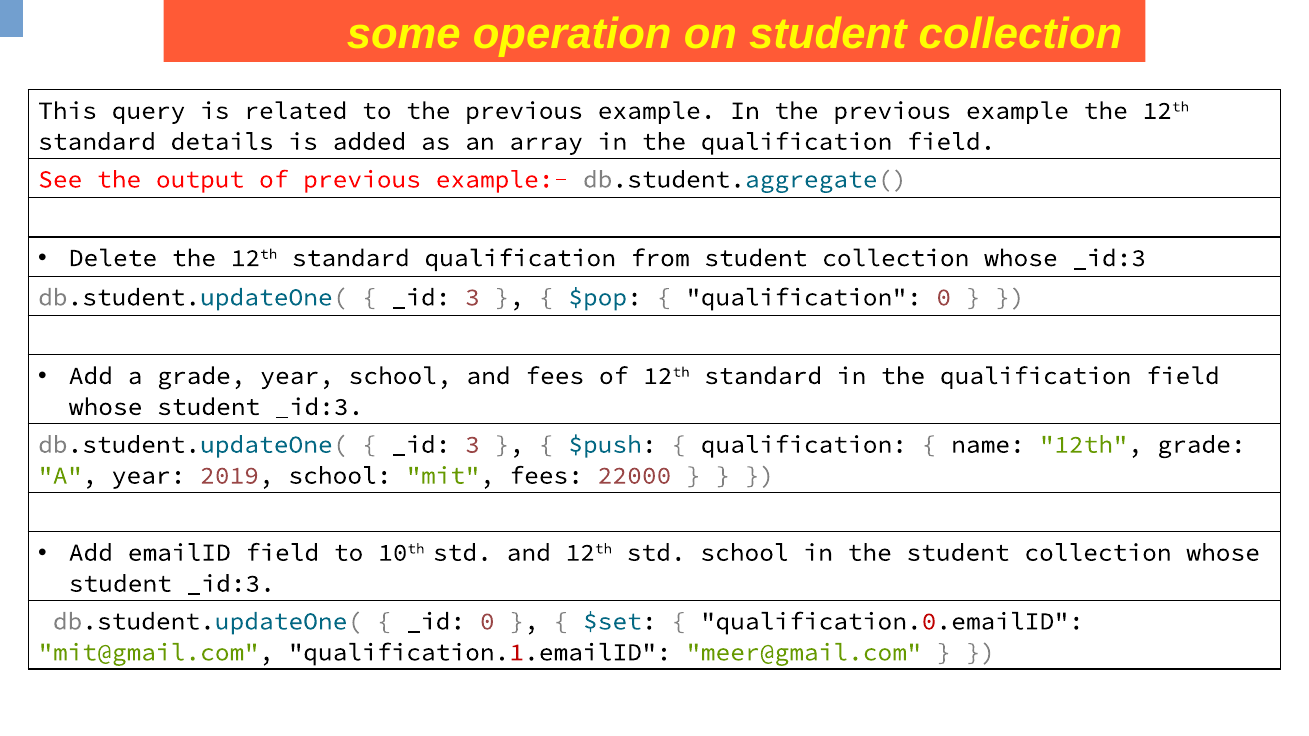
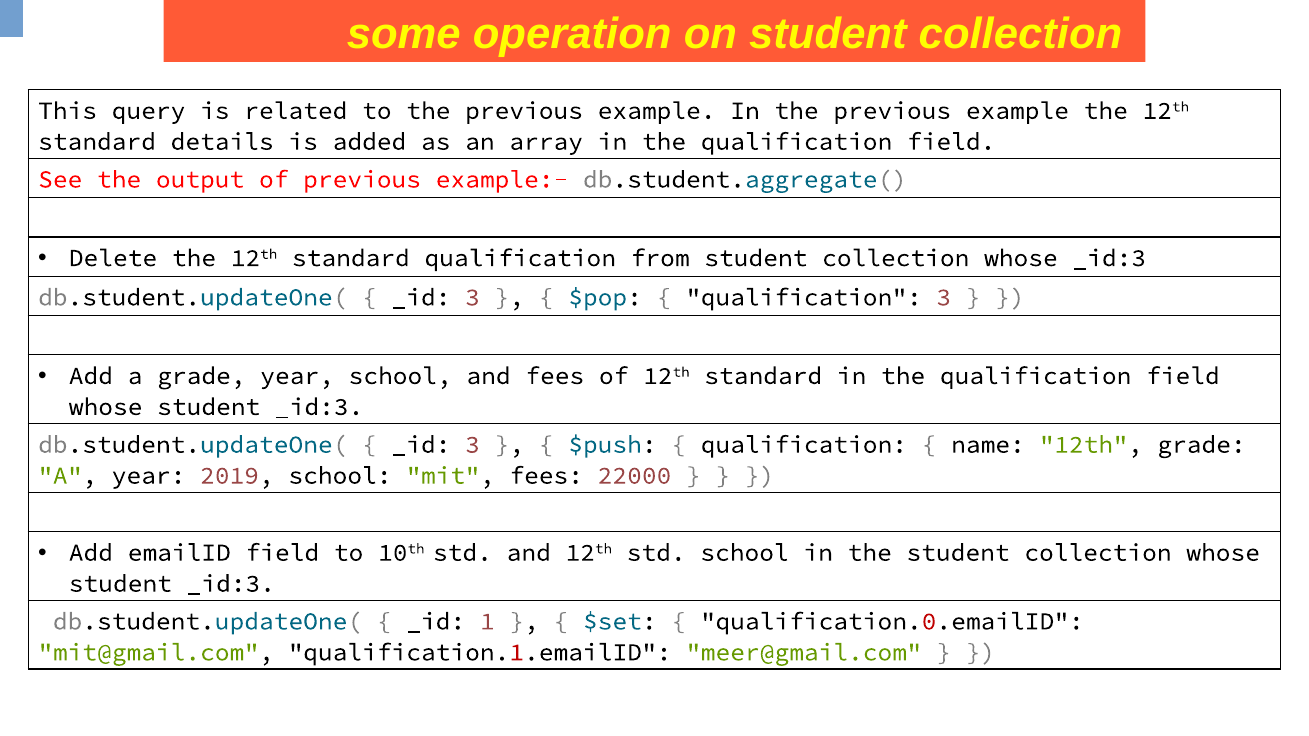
qualification 0: 0 -> 3 (944, 297)
0: 0 -> 1 (487, 622)
